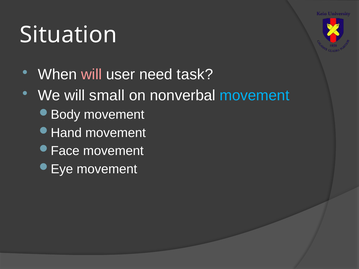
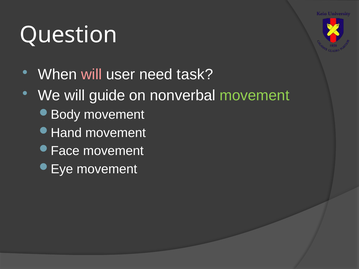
Situation: Situation -> Question (68, 35)
small: small -> guide (107, 96)
movement colour: light blue -> light green (255, 96)
